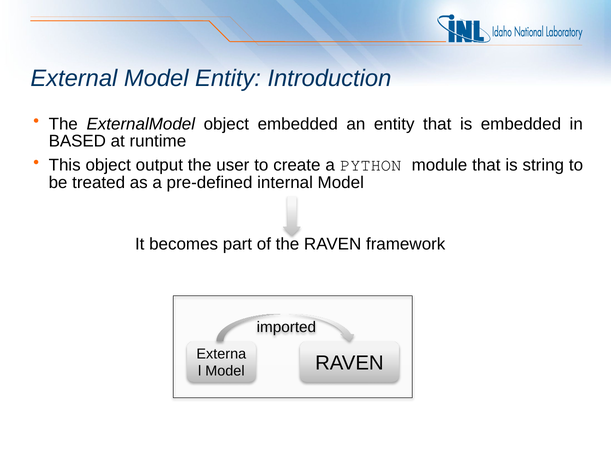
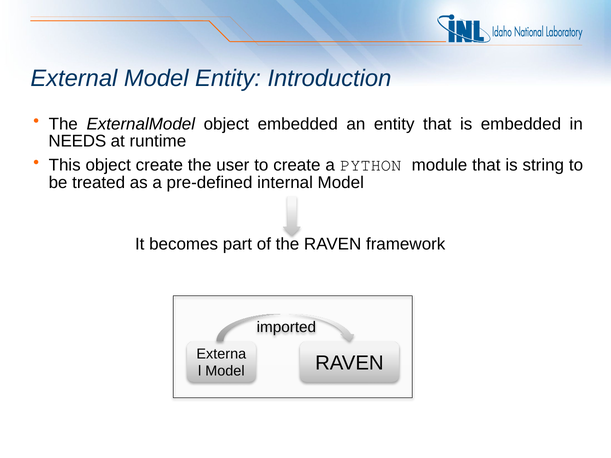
BASED: BASED -> NEEDS (77, 141)
object output: output -> create (159, 165)
